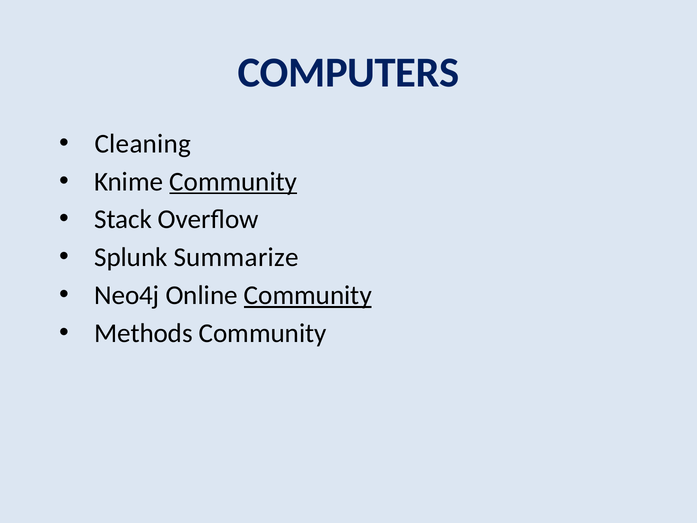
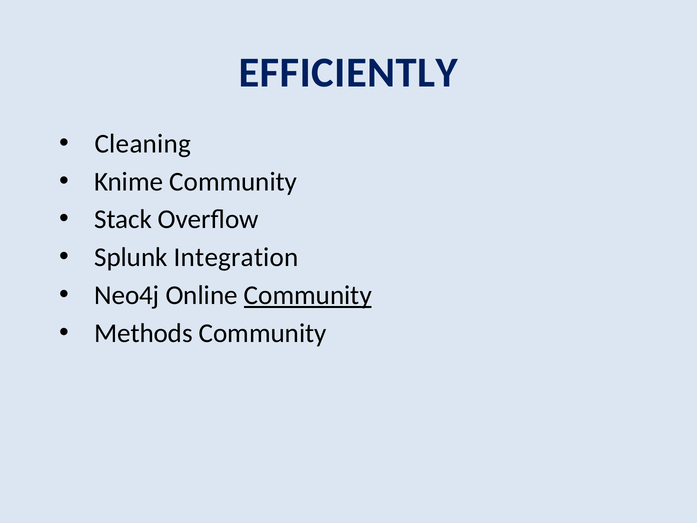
COMPUTERS: COMPUTERS -> EFFICIENTLY (348, 73)
Community underline: present -> none (233, 181)
Summarize: Summarize -> Integration (236, 257)
